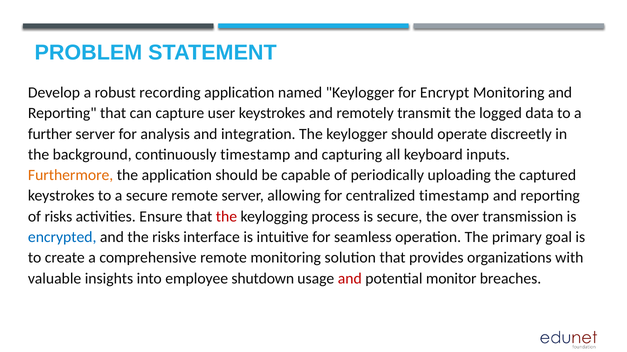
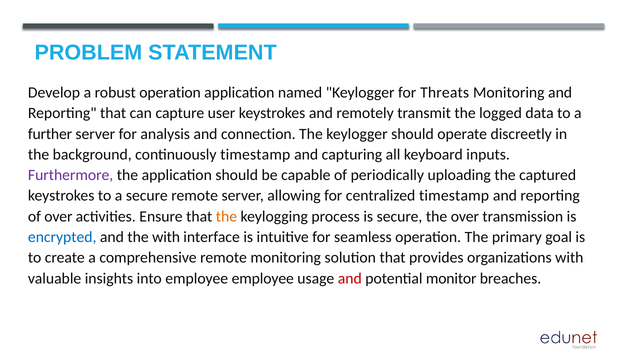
robust recording: recording -> operation (170, 93)
Encrypt: Encrypt -> Threats (445, 93)
integration: integration -> connection (258, 134)
Furthermore colour: orange -> purple (71, 175)
of risks: risks -> over (58, 217)
the colour: red -> orange (226, 217)
the risks: risks -> with (166, 238)
employee shutdown: shutdown -> employee (263, 279)
